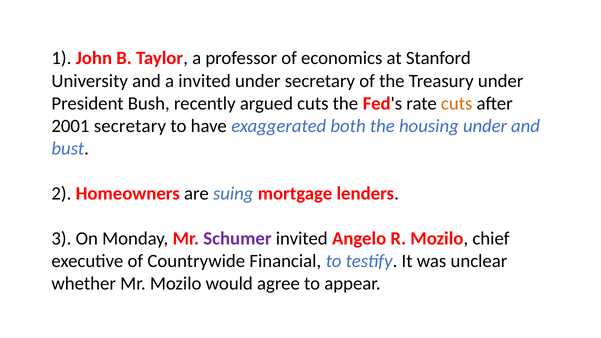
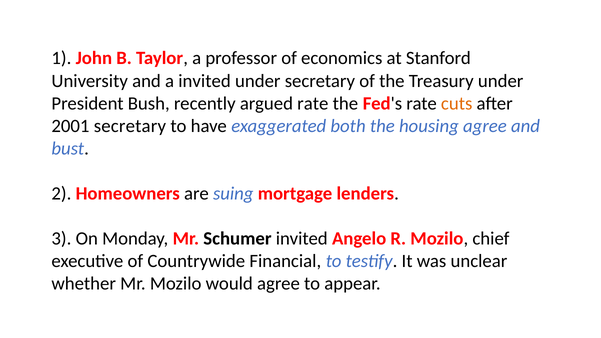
argued cuts: cuts -> rate (313, 103)
housing under: under -> agree (485, 126)
Schumer colour: purple -> black (237, 239)
